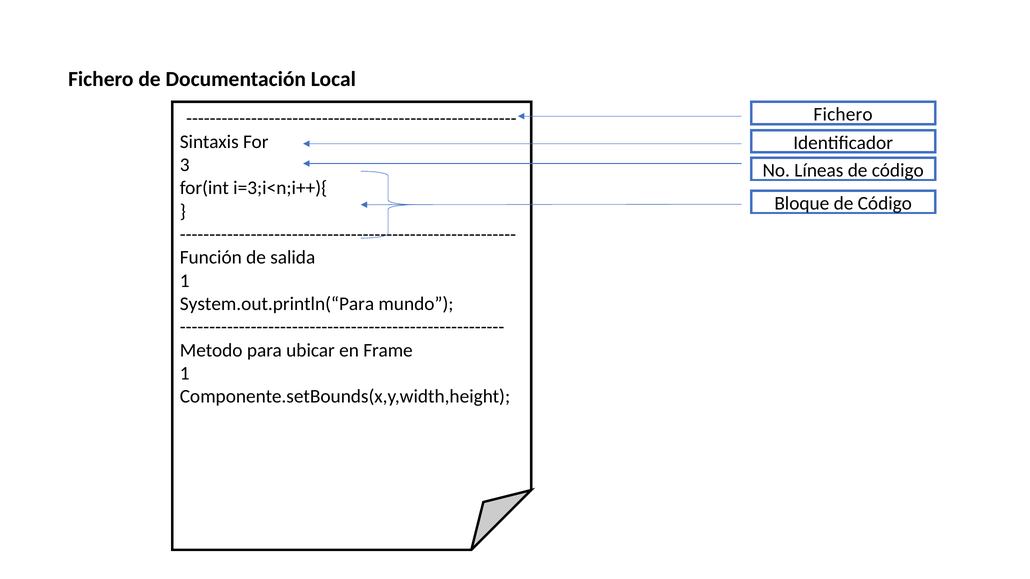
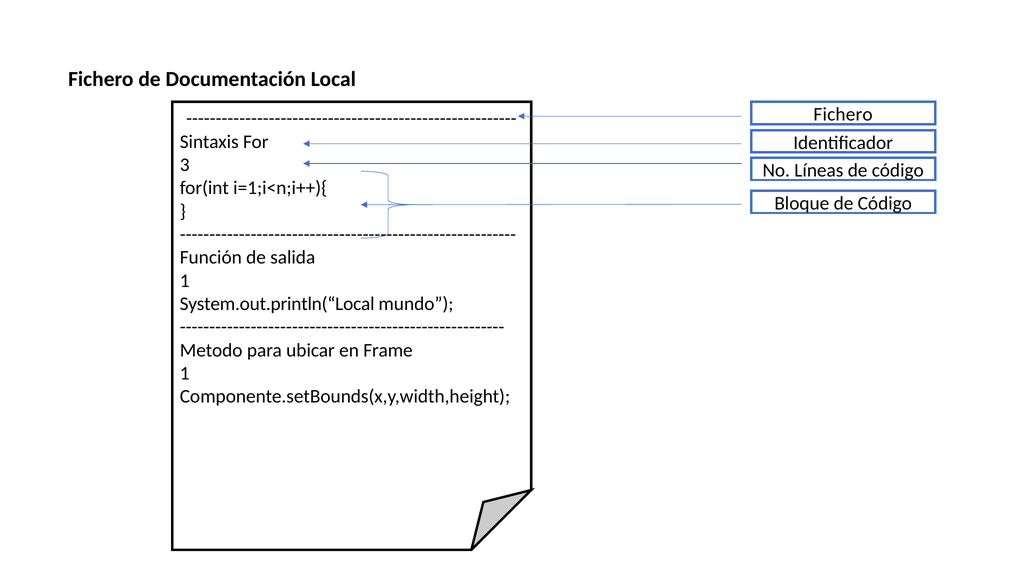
i=3;i<n;i++){: i=3;i<n;i++){ -> i=1;i<n;i++){ (280, 188)
System.out.println(“Para: System.out.println(“Para -> System.out.println(“Local (277, 304)
